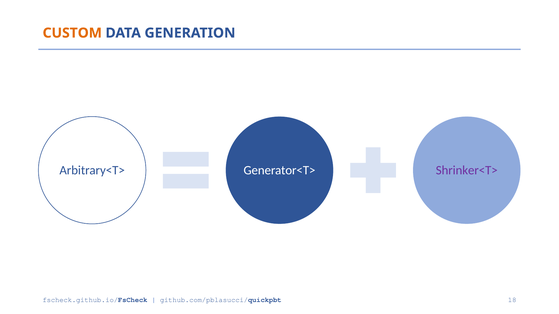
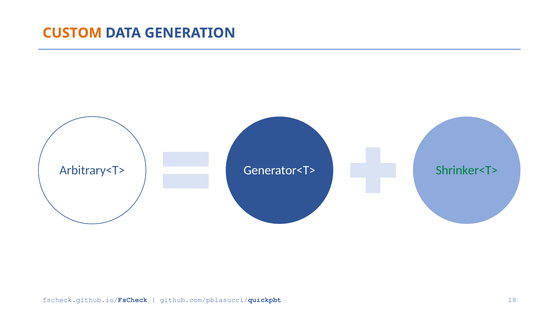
Shrinker<T> colour: purple -> green (467, 170)
